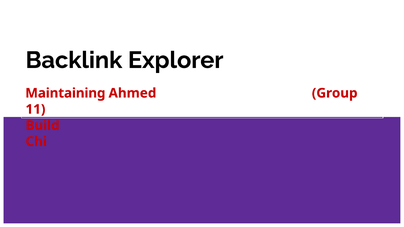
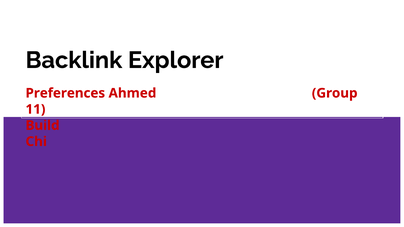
Maintaining: Maintaining -> Preferences (65, 93)
